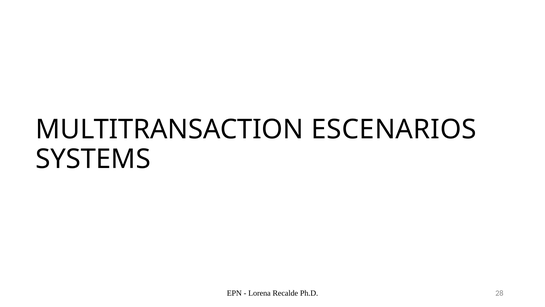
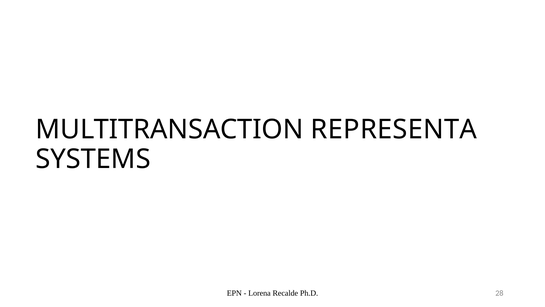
ESCENARIOS: ESCENARIOS -> REPRESENTA (394, 129)
